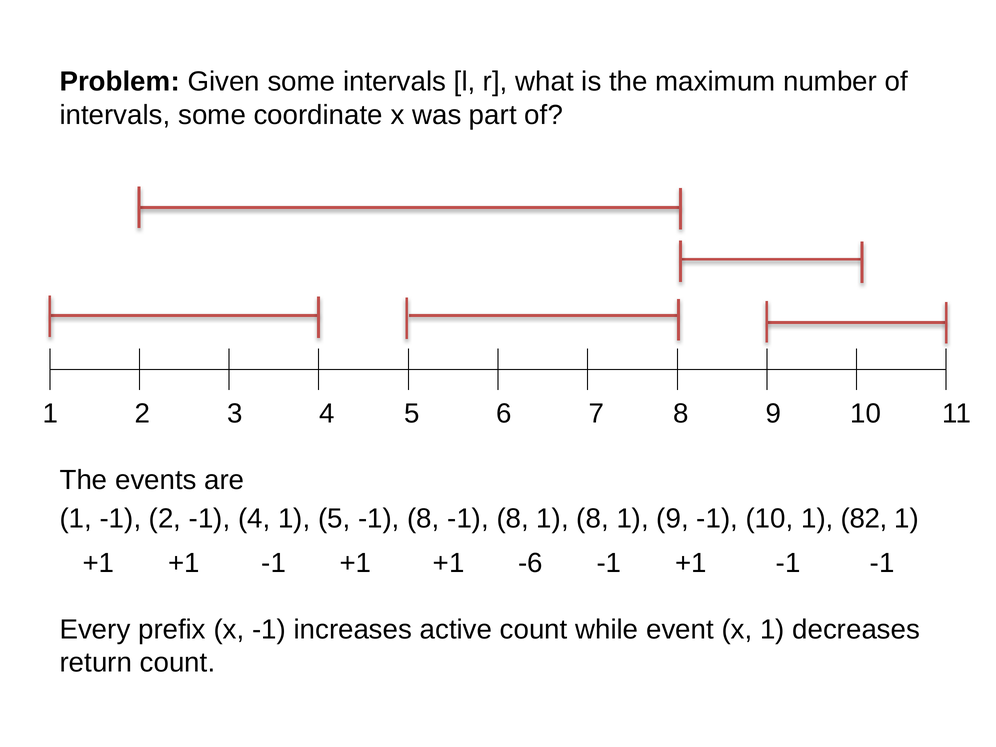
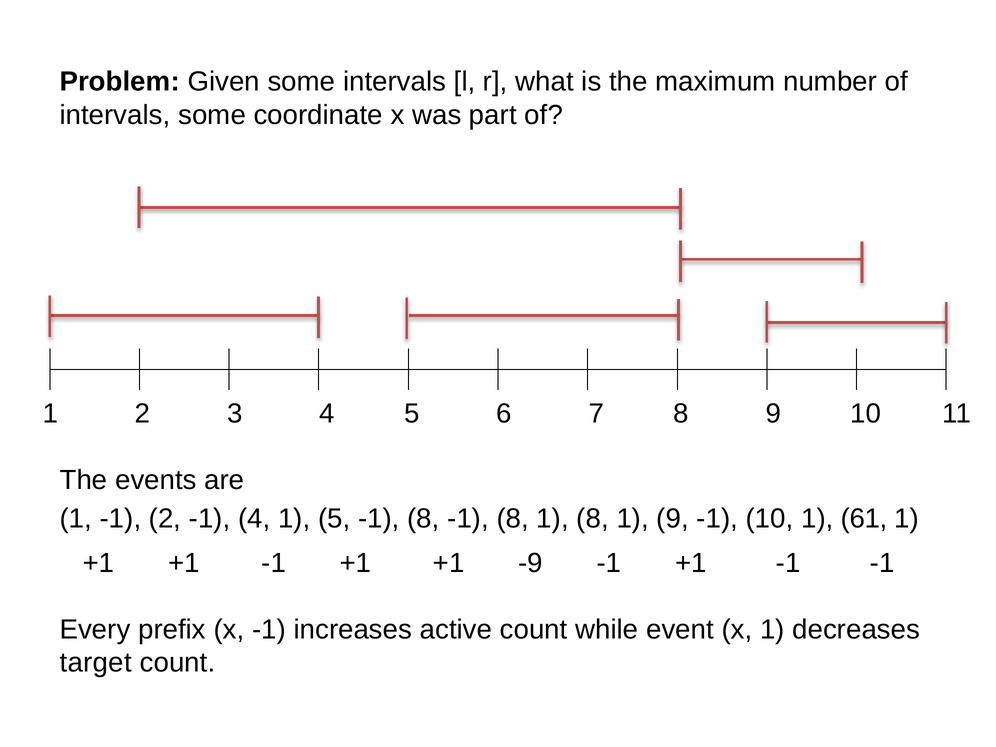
82: 82 -> 61 (864, 519)
-6: -6 -> -9 (531, 563)
return: return -> target (96, 663)
